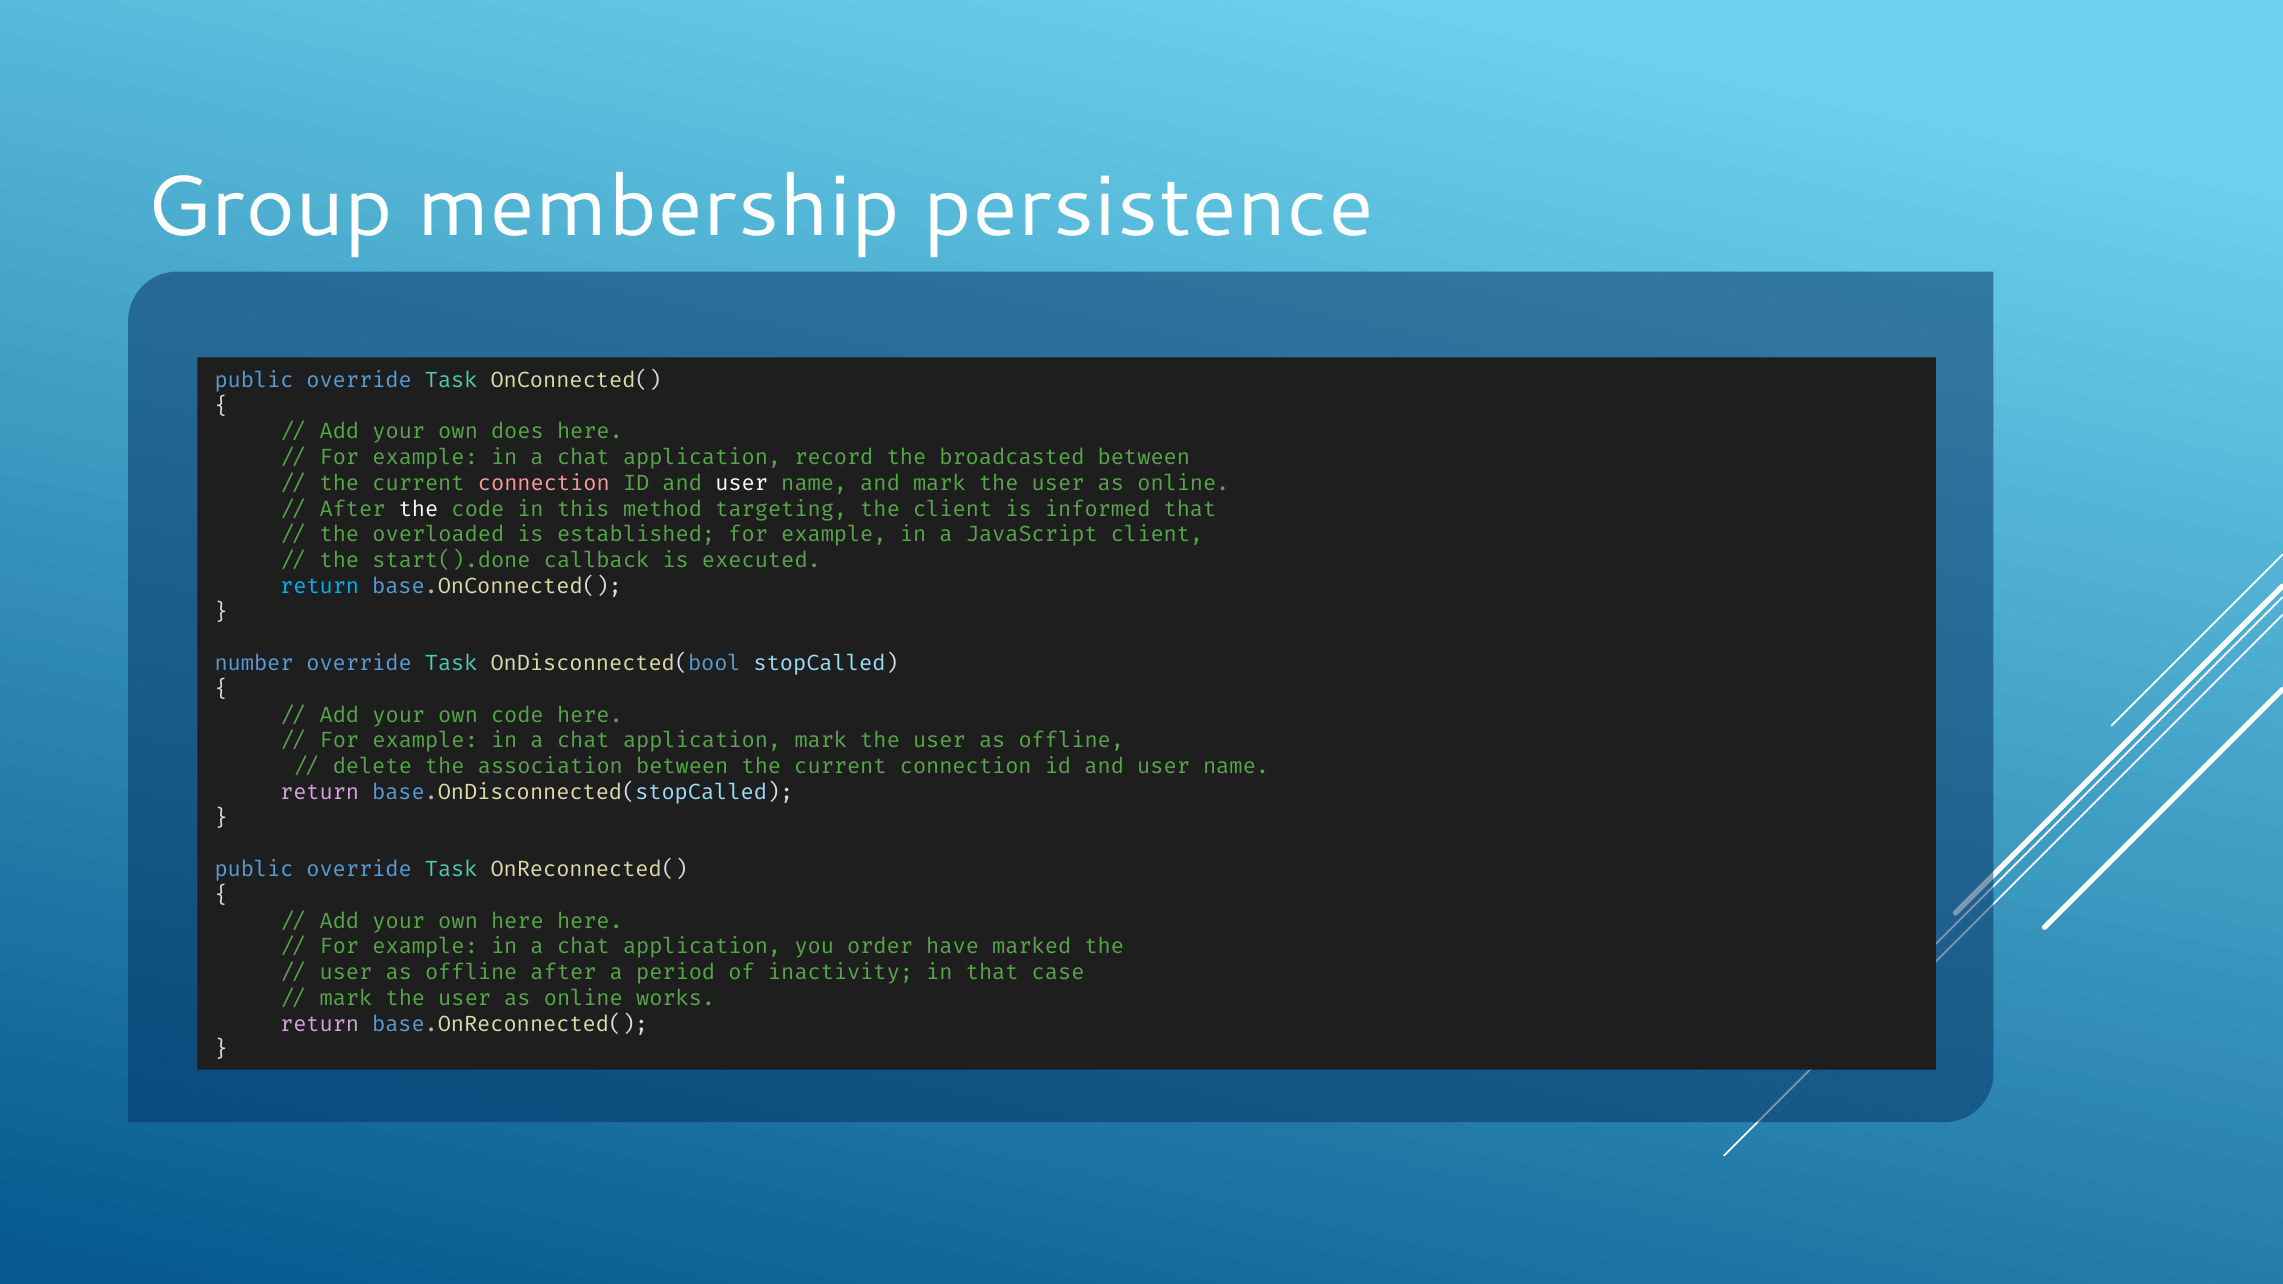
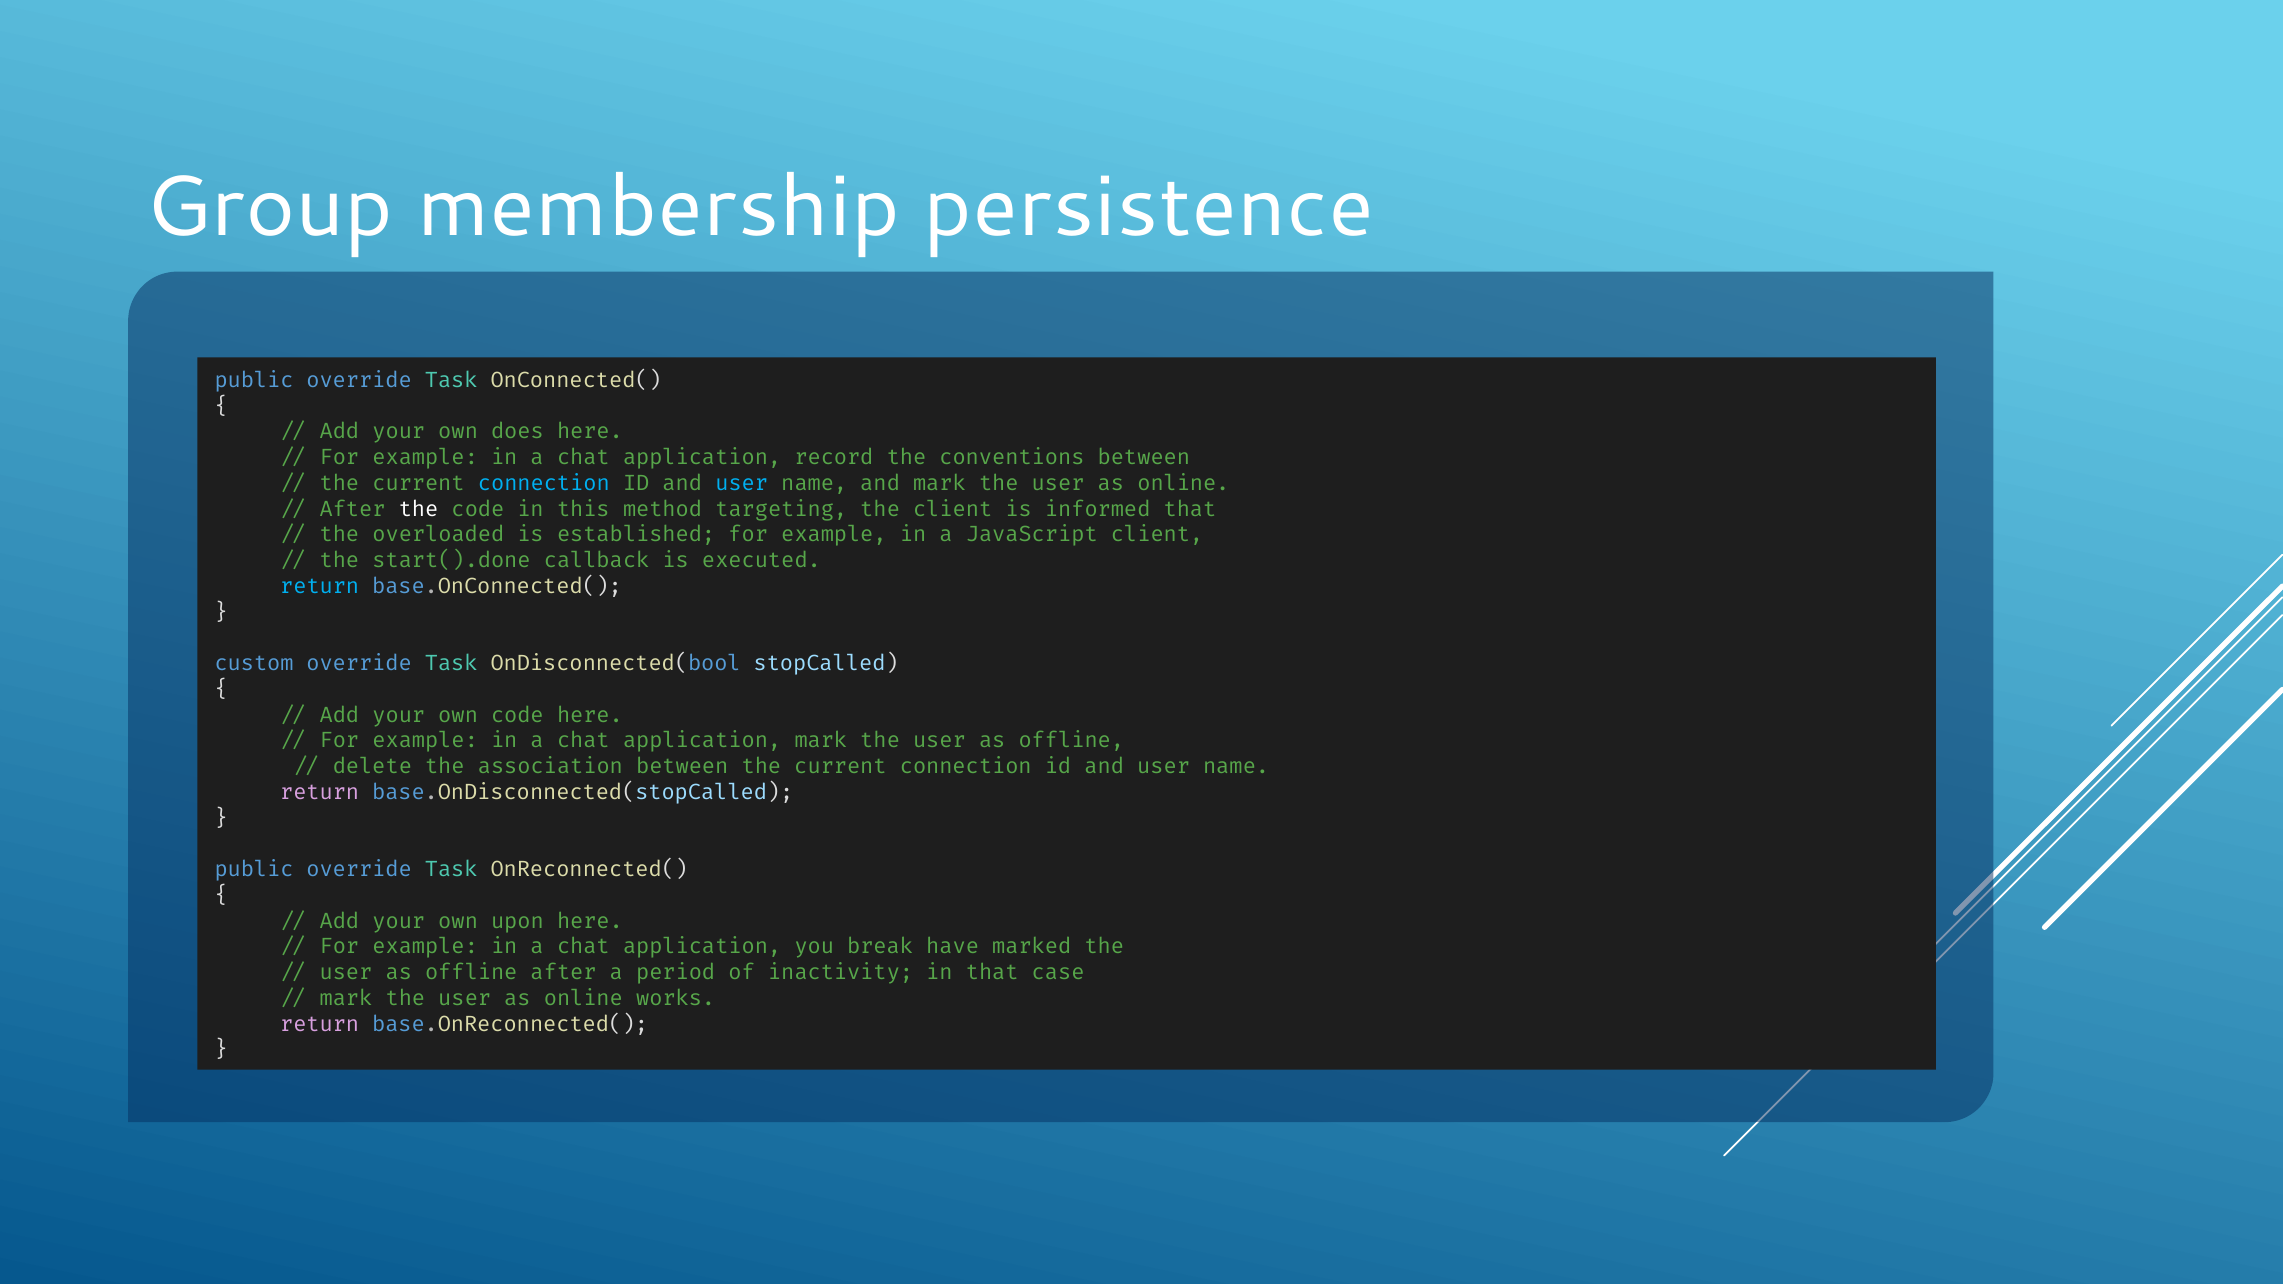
broadcasted: broadcasted -> conventions (1012, 458)
connection colour: pink -> light blue (544, 483)
user colour: white -> light blue (742, 483)
number: number -> custom (254, 664)
own here: here -> upon (517, 921)
order: order -> break (880, 947)
